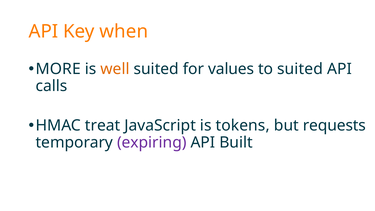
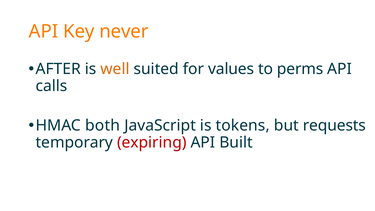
when: when -> never (124, 31)
MORE: MORE -> AFTER (58, 69)
to suited: suited -> perms (300, 69)
treat: treat -> both (103, 125)
expiring colour: purple -> red (152, 142)
